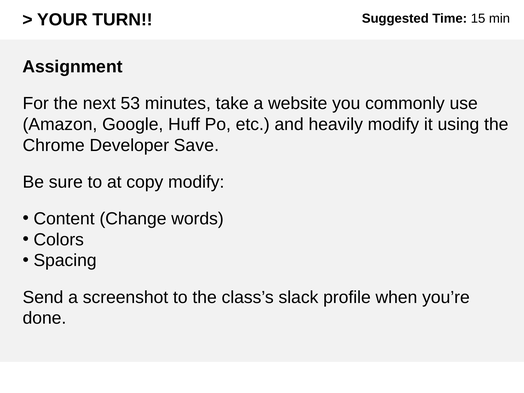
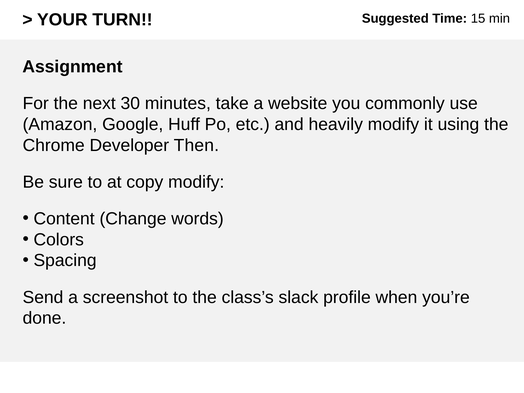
53: 53 -> 30 (130, 103)
Save: Save -> Then (196, 145)
